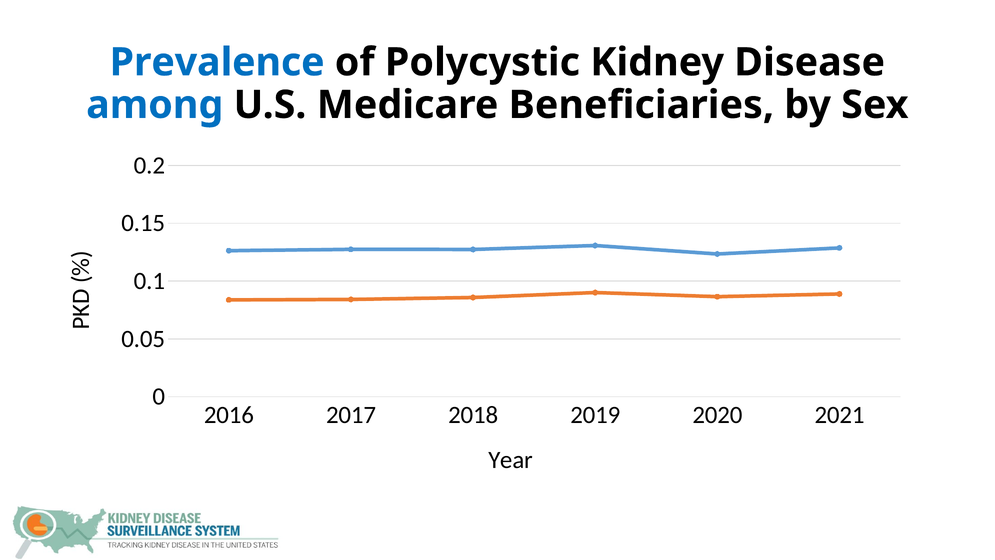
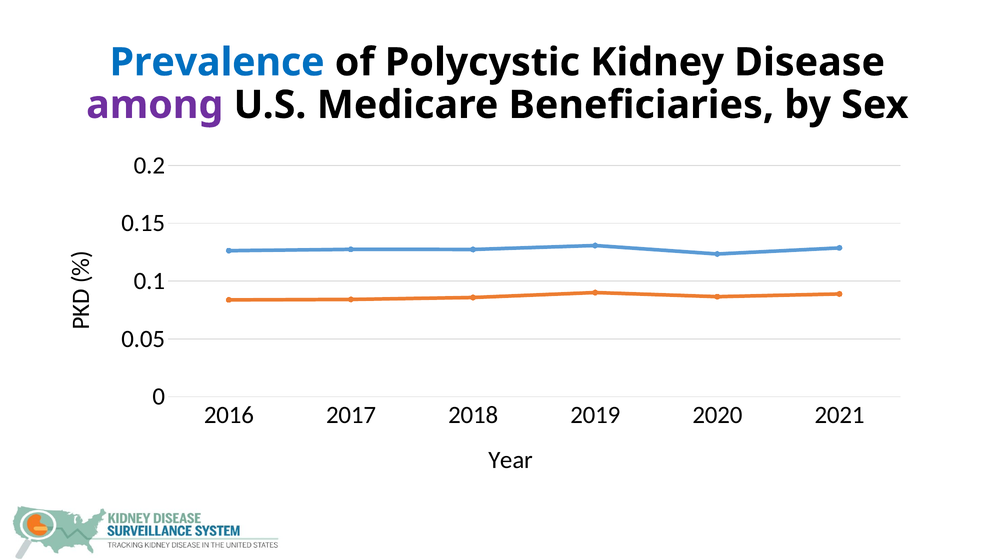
among colour: blue -> purple (155, 105)
